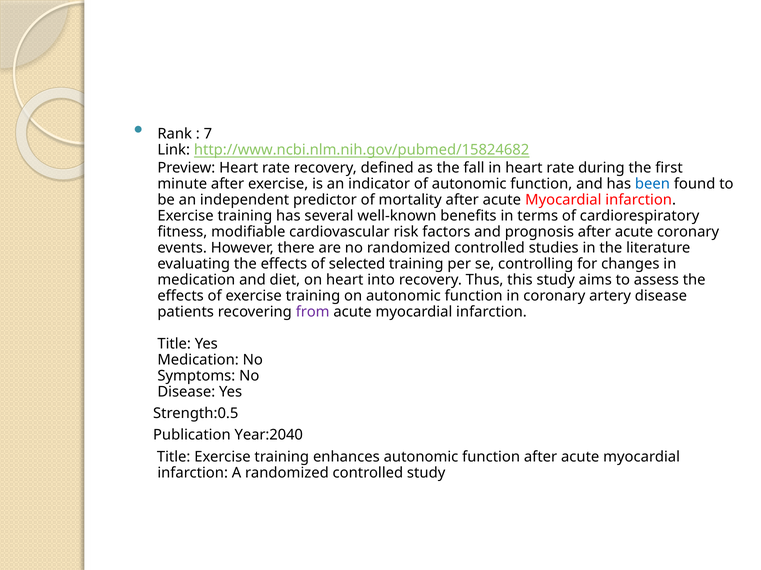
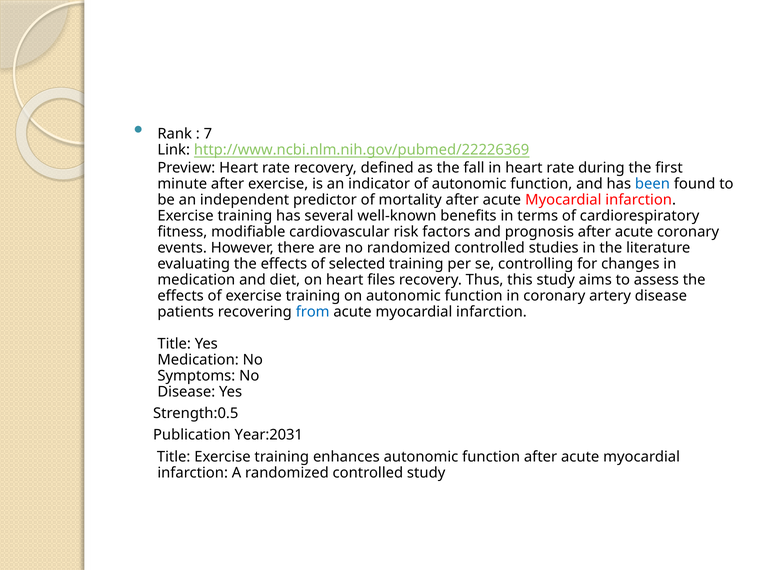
http://www.ncbi.nlm.nih.gov/pubmed/15824682: http://www.ncbi.nlm.nih.gov/pubmed/15824682 -> http://www.ncbi.nlm.nih.gov/pubmed/22226369 (362, 150)
into: into -> files (381, 280)
from colour: purple -> blue (313, 312)
Year:2040: Year:2040 -> Year:2031 (269, 436)
